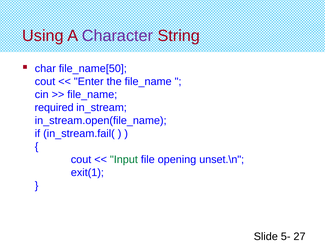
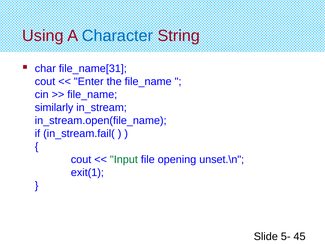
Character colour: purple -> blue (117, 36)
file_name[50: file_name[50 -> file_name[31 (93, 68)
required: required -> similarly (54, 107)
27: 27 -> 45 (300, 236)
